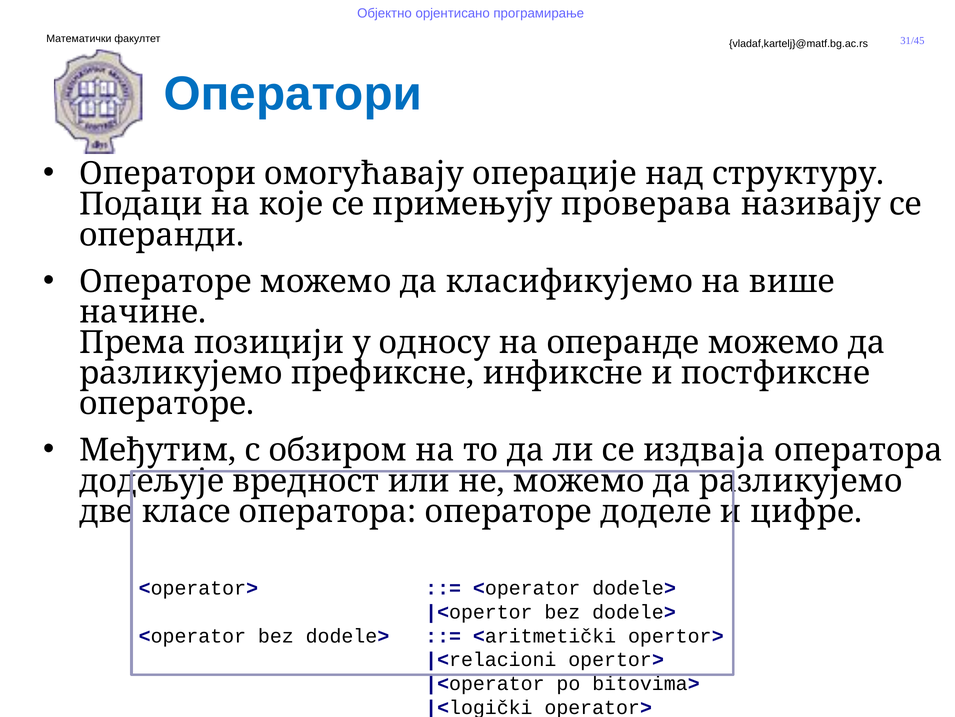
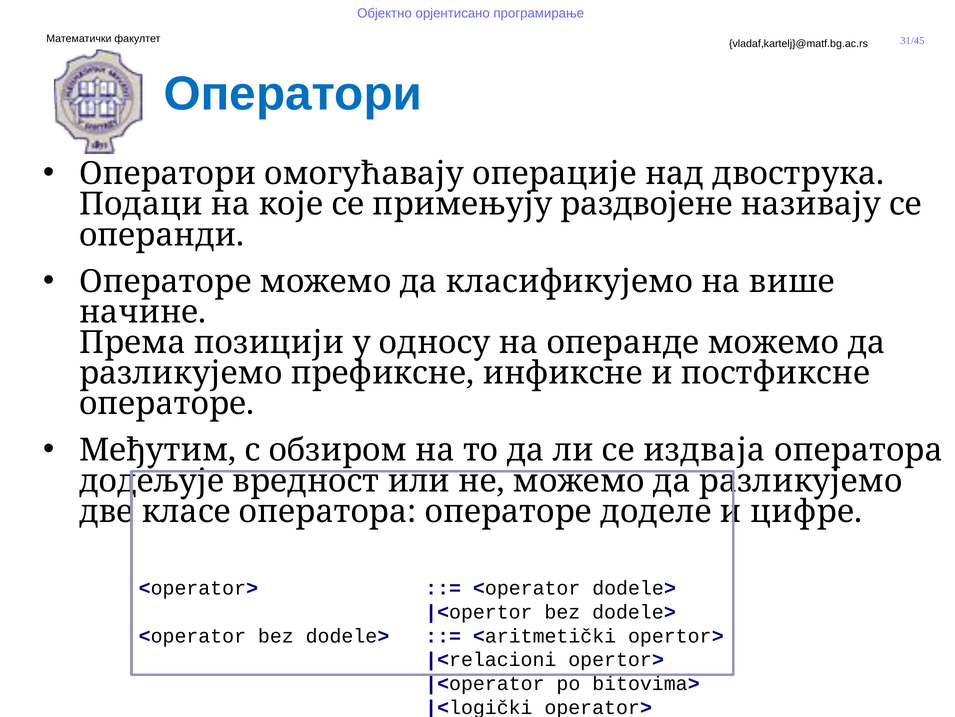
структуру: структуру -> двострука (798, 174)
проверава: проверава -> раздвојене (647, 204)
